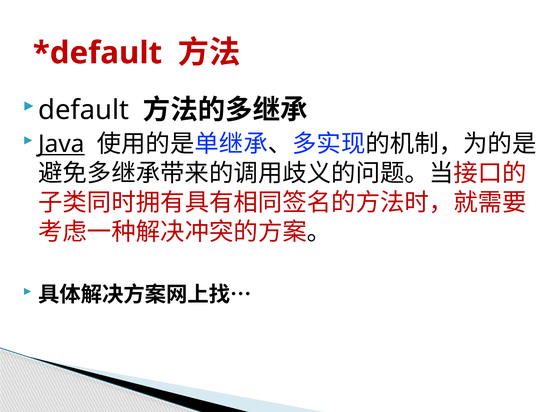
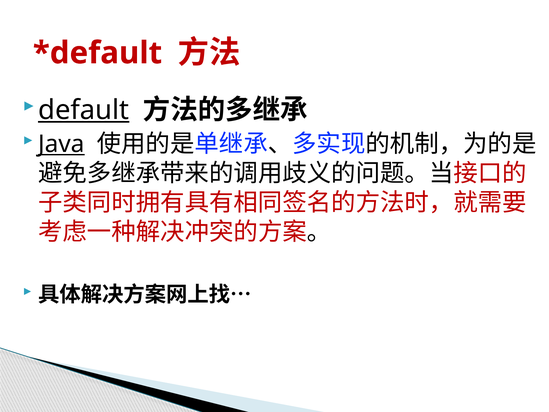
default underline: none -> present (84, 110)
